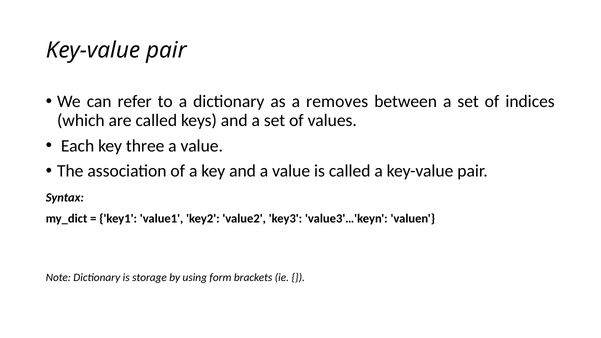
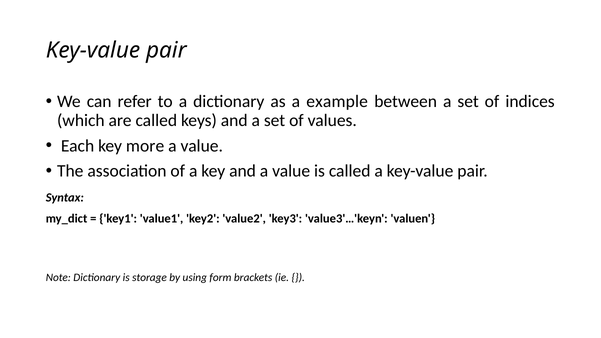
removes: removes -> example (337, 102)
three: three -> more (145, 146)
